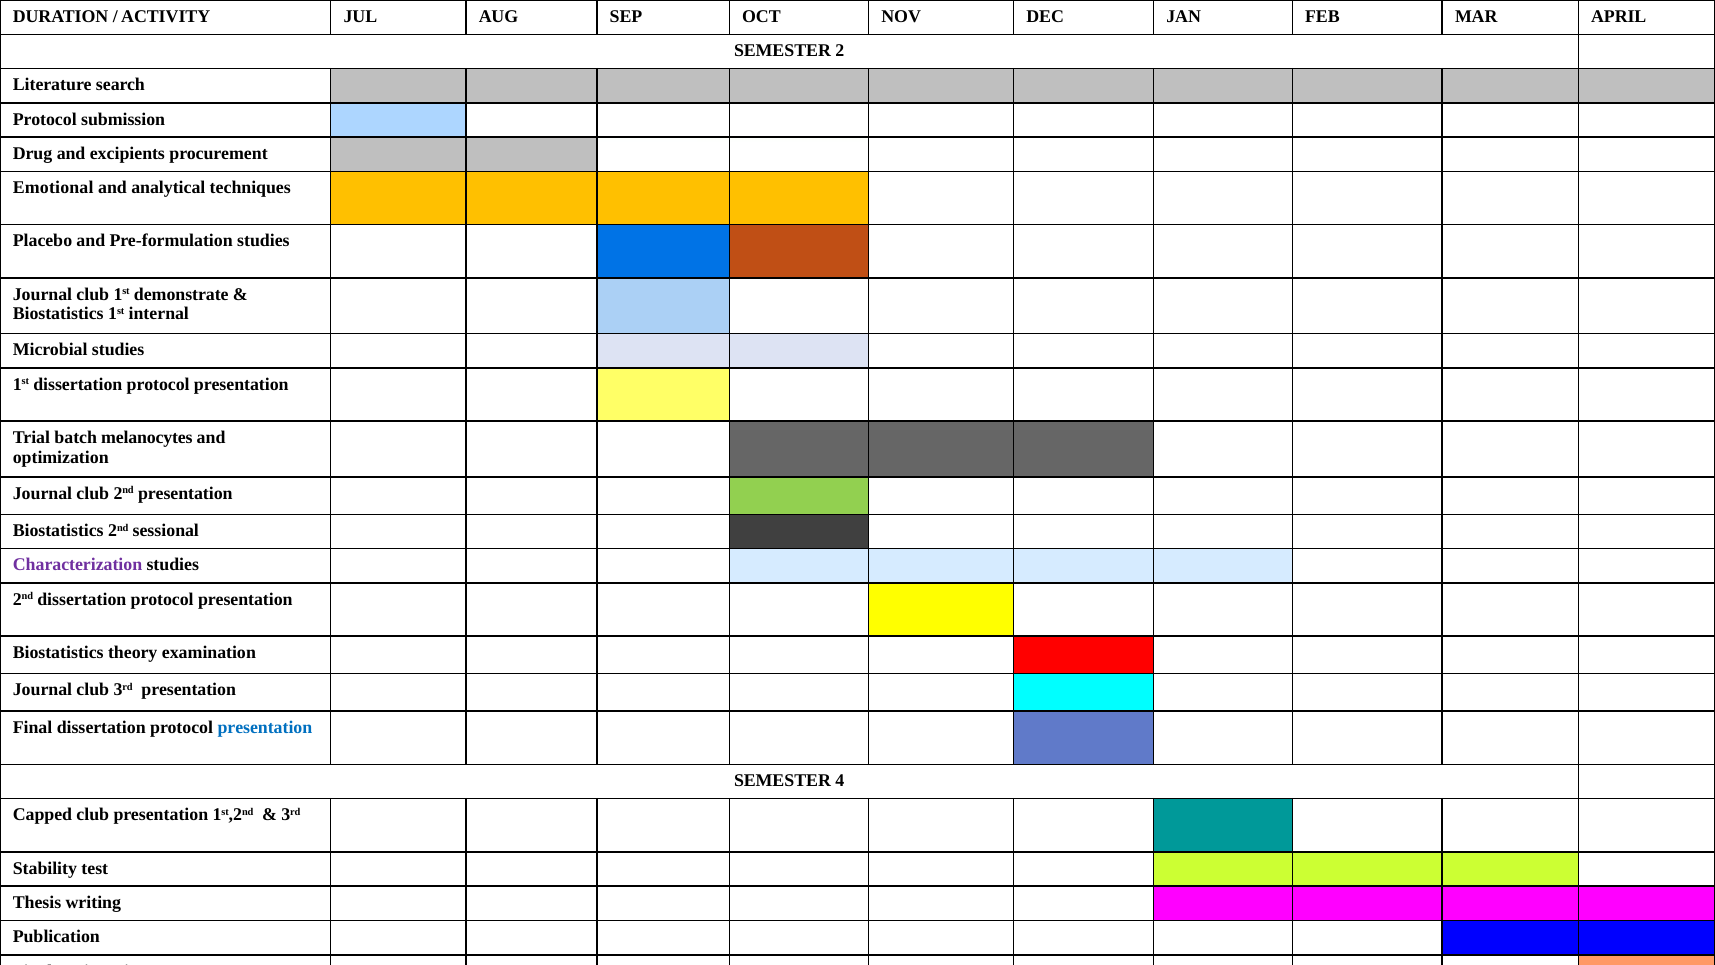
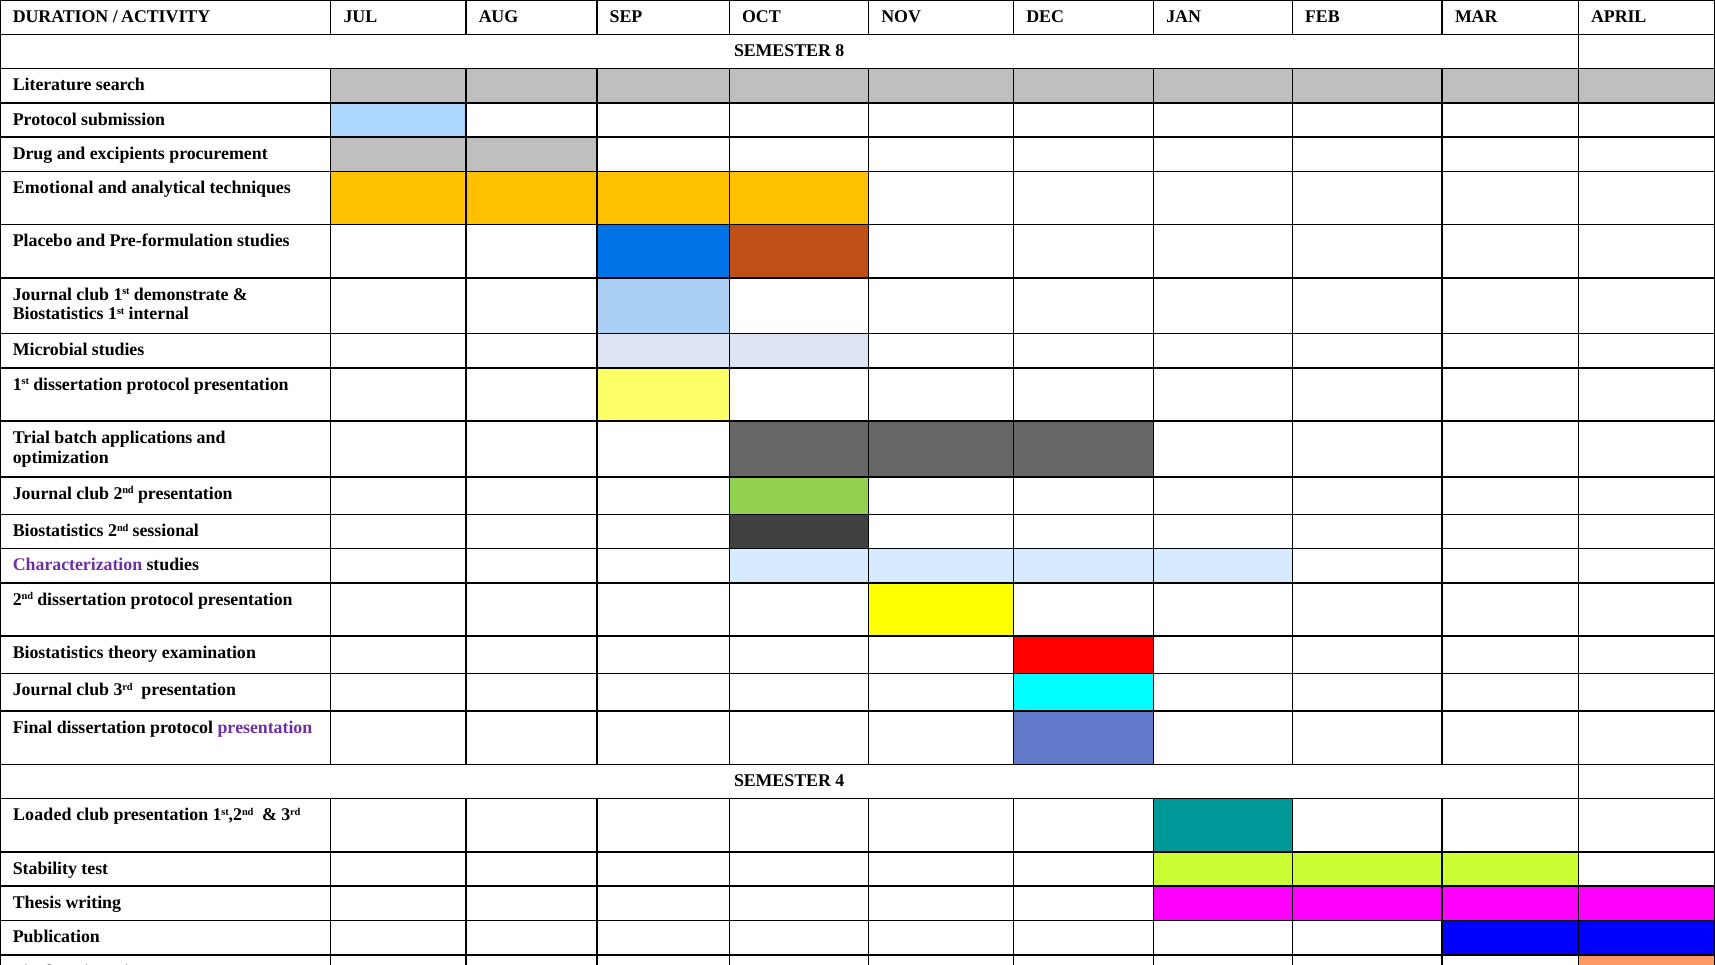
2: 2 -> 8 (840, 51)
melanocytes: melanocytes -> applications (147, 437)
presentation colour: blue -> purple (265, 727)
Capped: Capped -> Loaded (42, 815)
